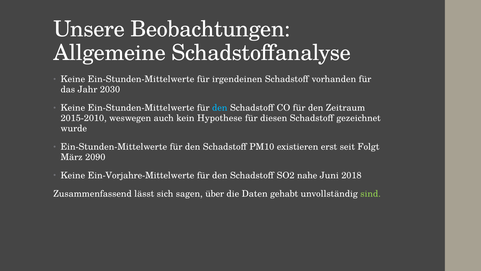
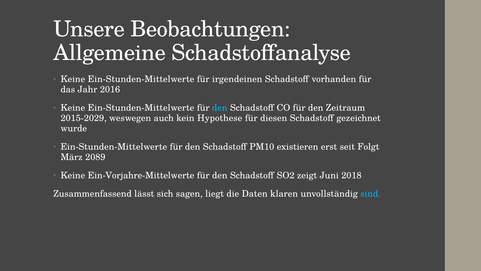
2030: 2030 -> 2016 (110, 89)
2015-2010: 2015-2010 -> 2015-2029 (84, 118)
2090: 2090 -> 2089 (95, 157)
nahe: nahe -> zeigt (307, 175)
über: über -> liegt (215, 194)
gehabt: gehabt -> klaren (284, 194)
sind colour: light green -> light blue (371, 194)
